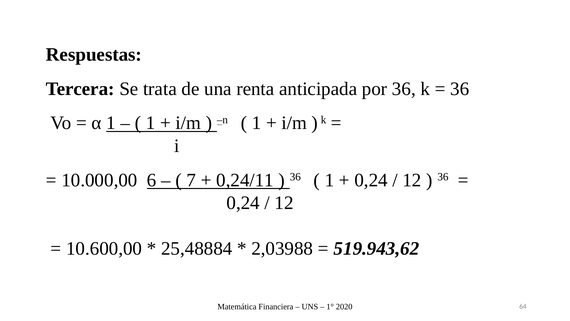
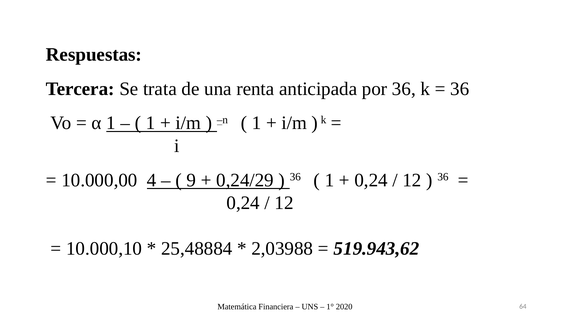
6: 6 -> 4 (152, 180)
7: 7 -> 9 (191, 180)
0,24/11: 0,24/11 -> 0,24/29 (245, 180)
10.600,00: 10.600,00 -> 10.000,10 (104, 248)
